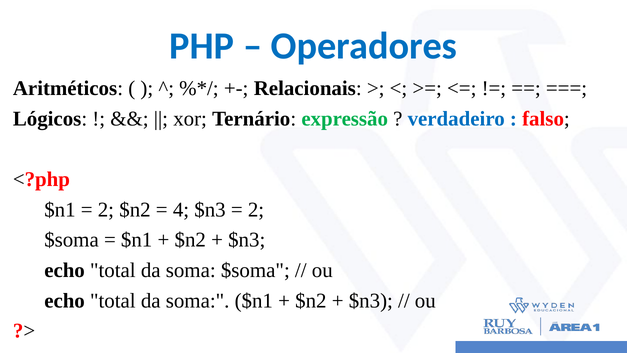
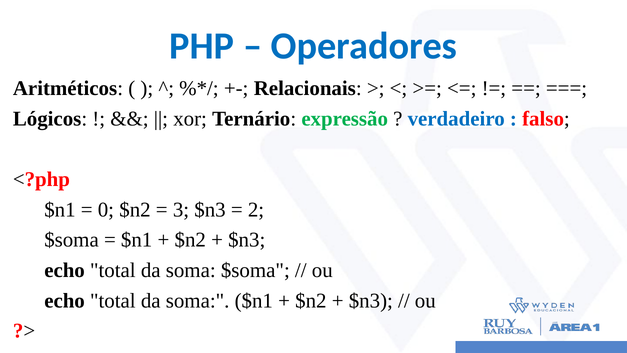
2: 2 -> 0 (106, 210)
4: 4 -> 3 (181, 210)
